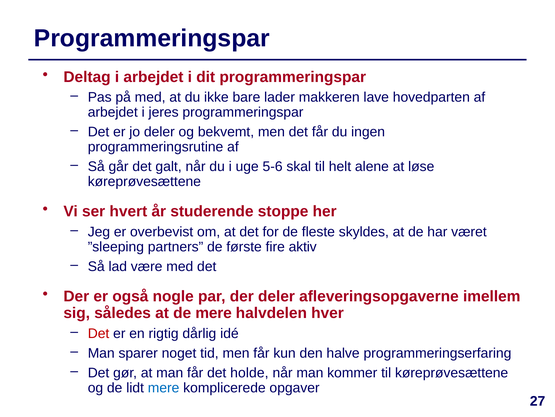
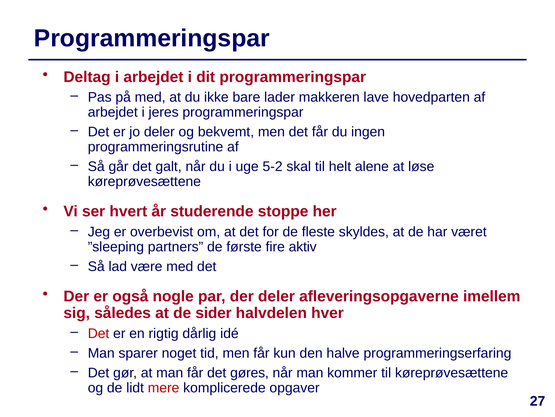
5-6: 5-6 -> 5-2 (273, 166)
de mere: mere -> sider (214, 313)
holde: holde -> gøres (250, 372)
mere colour: blue -> red (164, 387)
